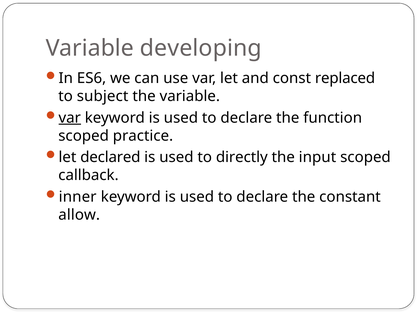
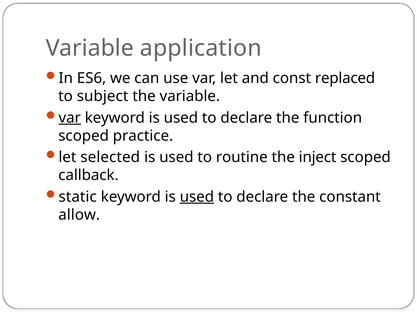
developing: developing -> application (201, 48)
declared: declared -> selected (110, 157)
directly: directly -> routine (242, 157)
input: input -> inject (318, 157)
inner: inner -> static (78, 197)
used underline: none -> present (197, 197)
